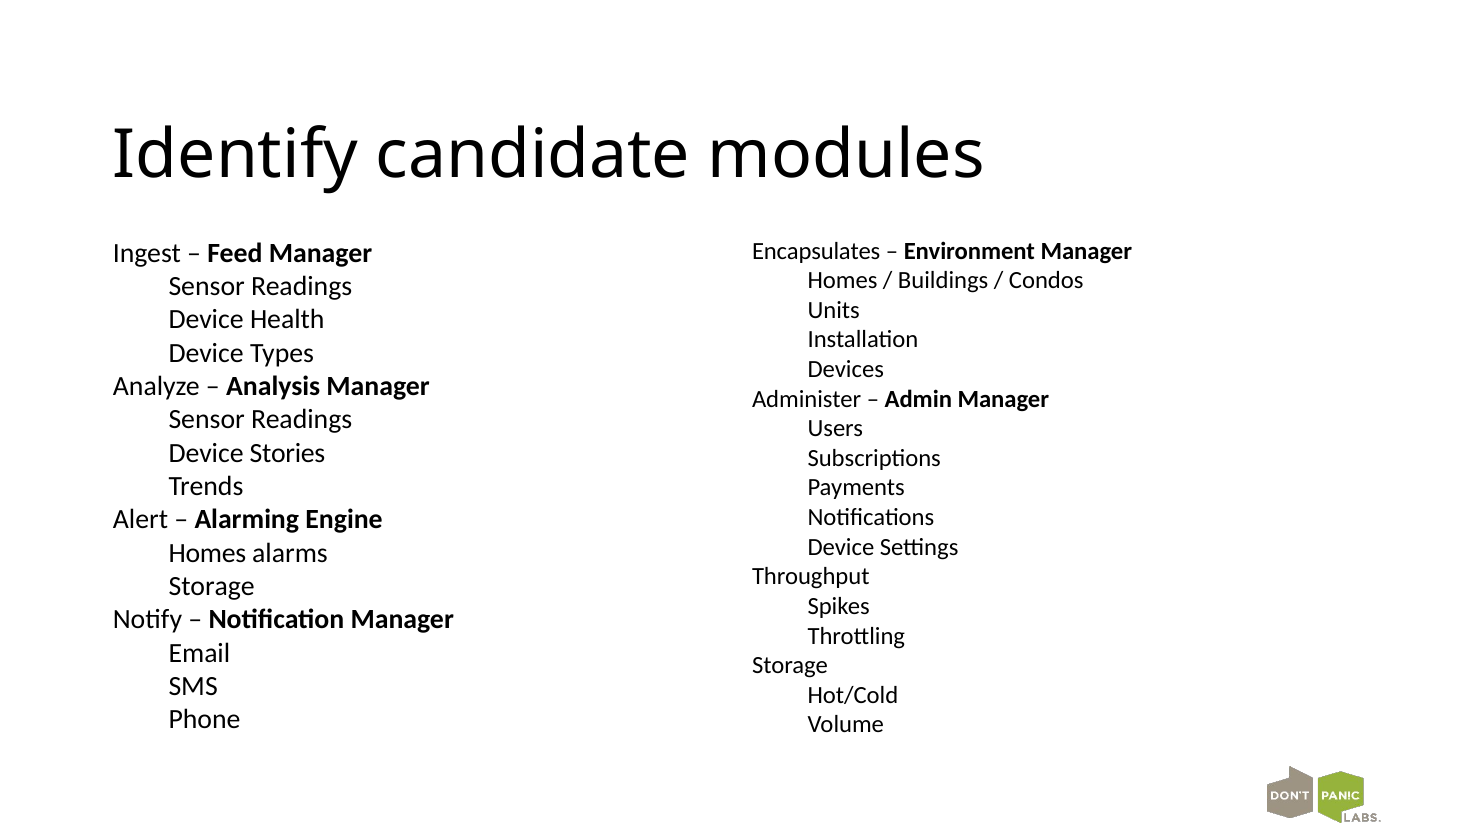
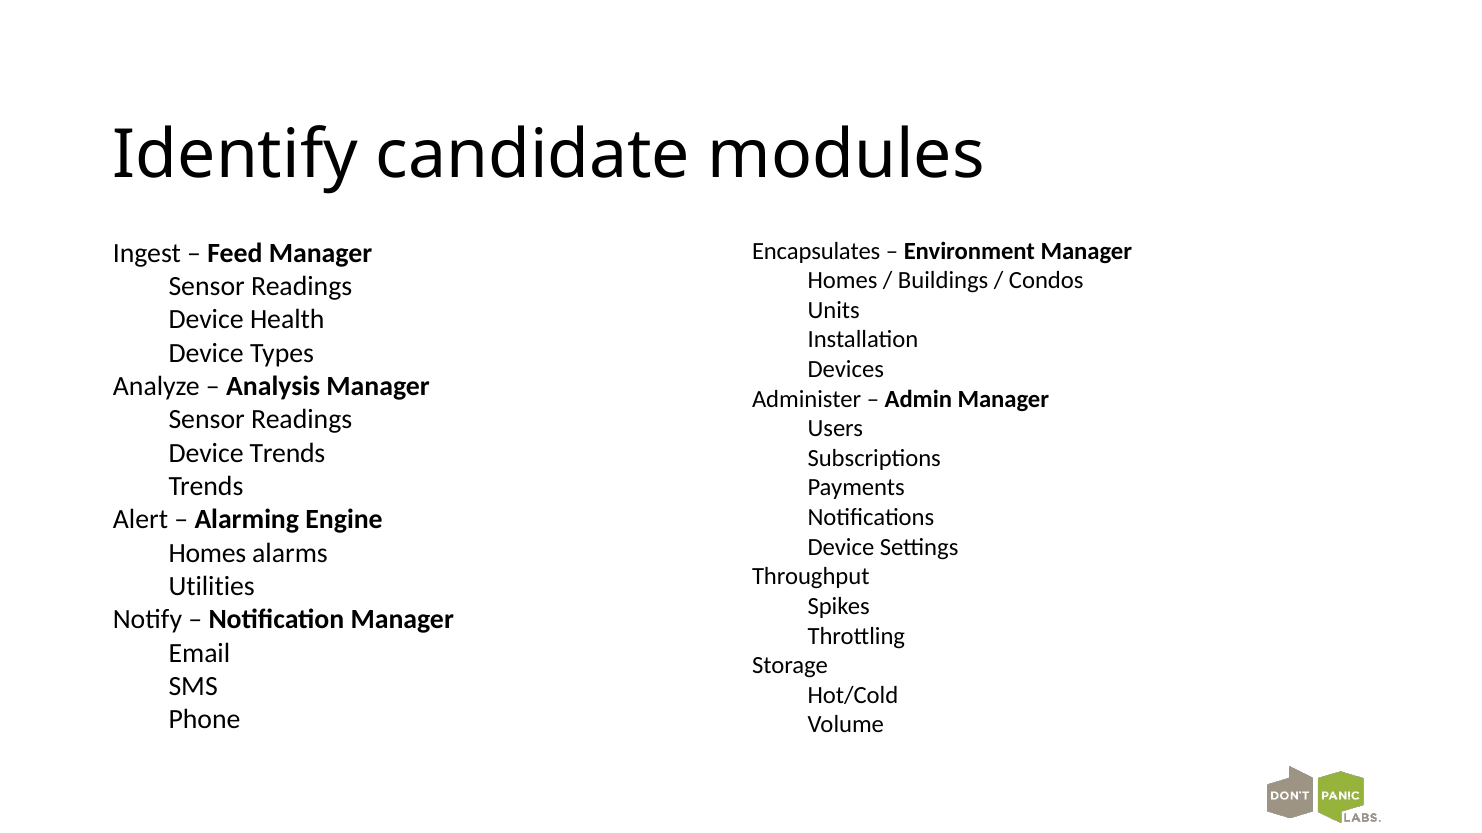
Device Stories: Stories -> Trends (287, 453)
Storage: Storage -> Utilities (212, 587)
